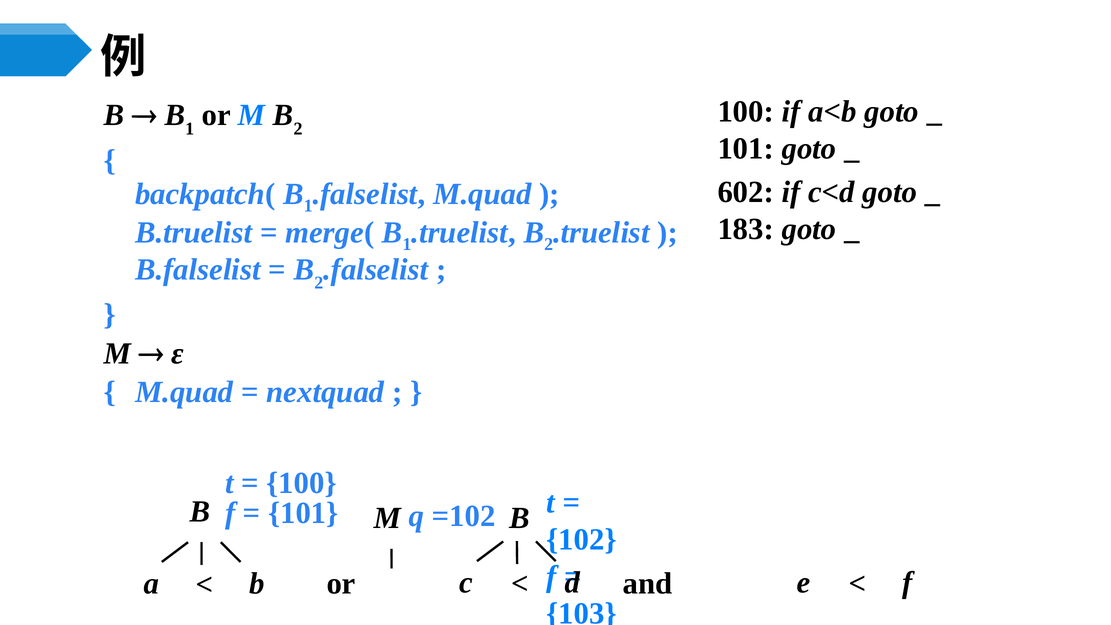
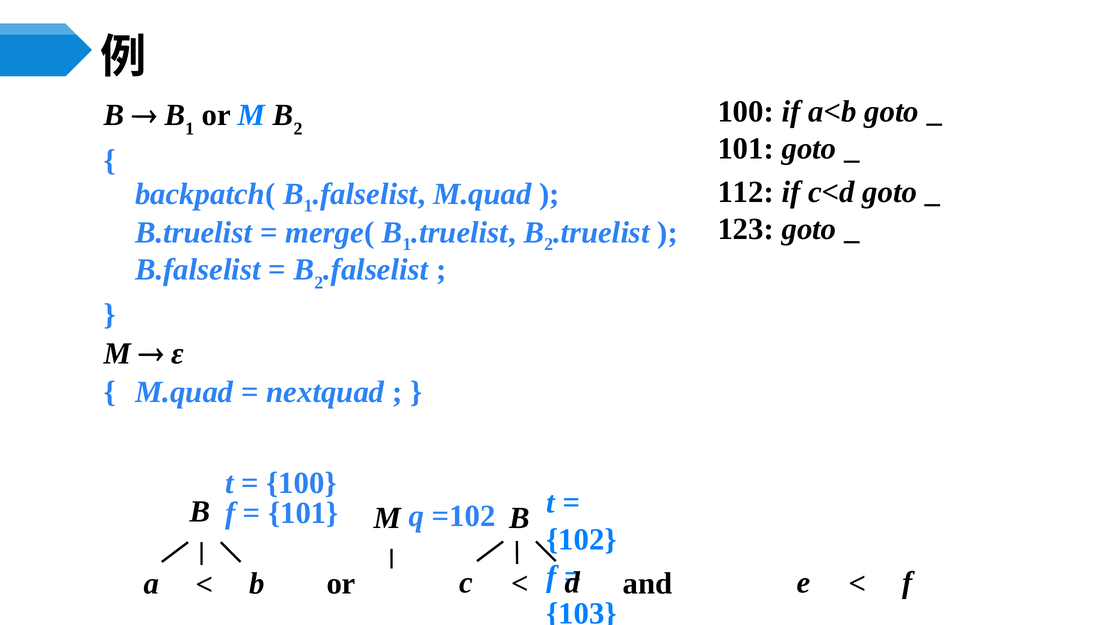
602: 602 -> 112 (746, 192)
183: 183 -> 123 (746, 229)
